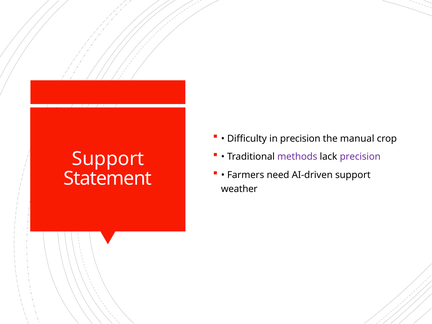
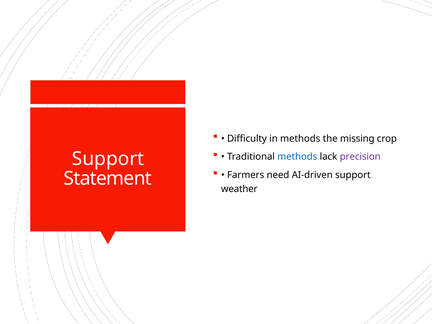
in precision: precision -> methods (300, 139)
manual: manual -> missing (357, 139)
methods colour: purple -> blue (297, 157)
